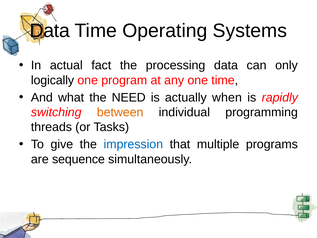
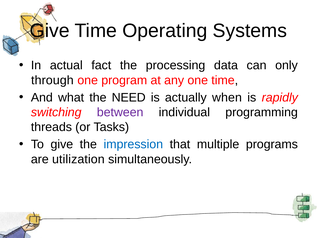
Data: Data -> Give (50, 31)
logically: logically -> through (52, 80)
between colour: orange -> purple (120, 112)
sequence: sequence -> utilization (78, 159)
